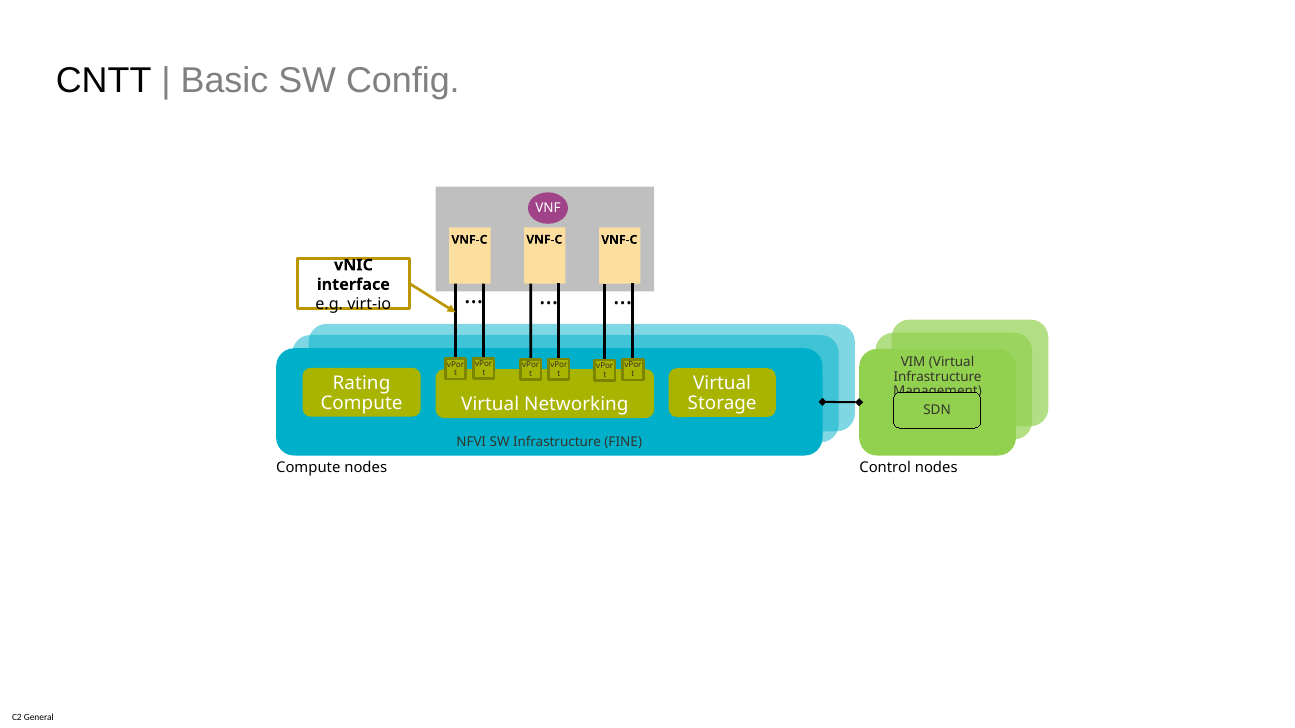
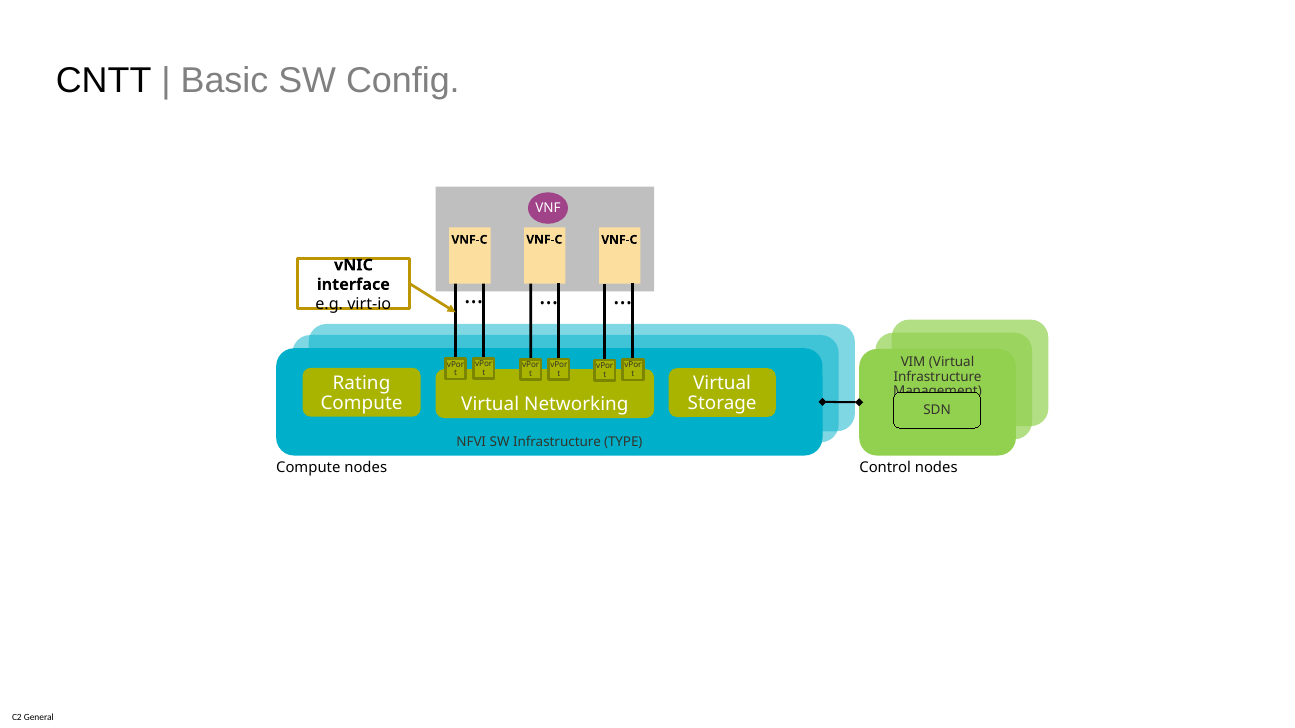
FINE: FINE -> TYPE (623, 442)
